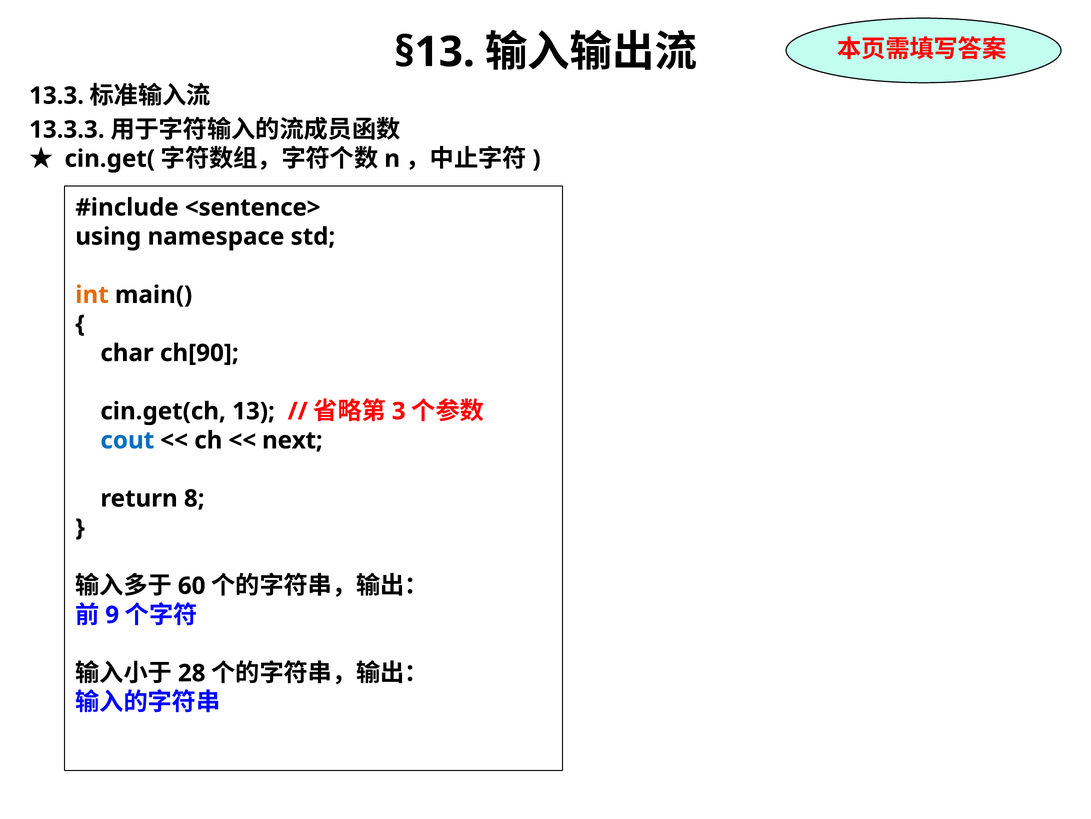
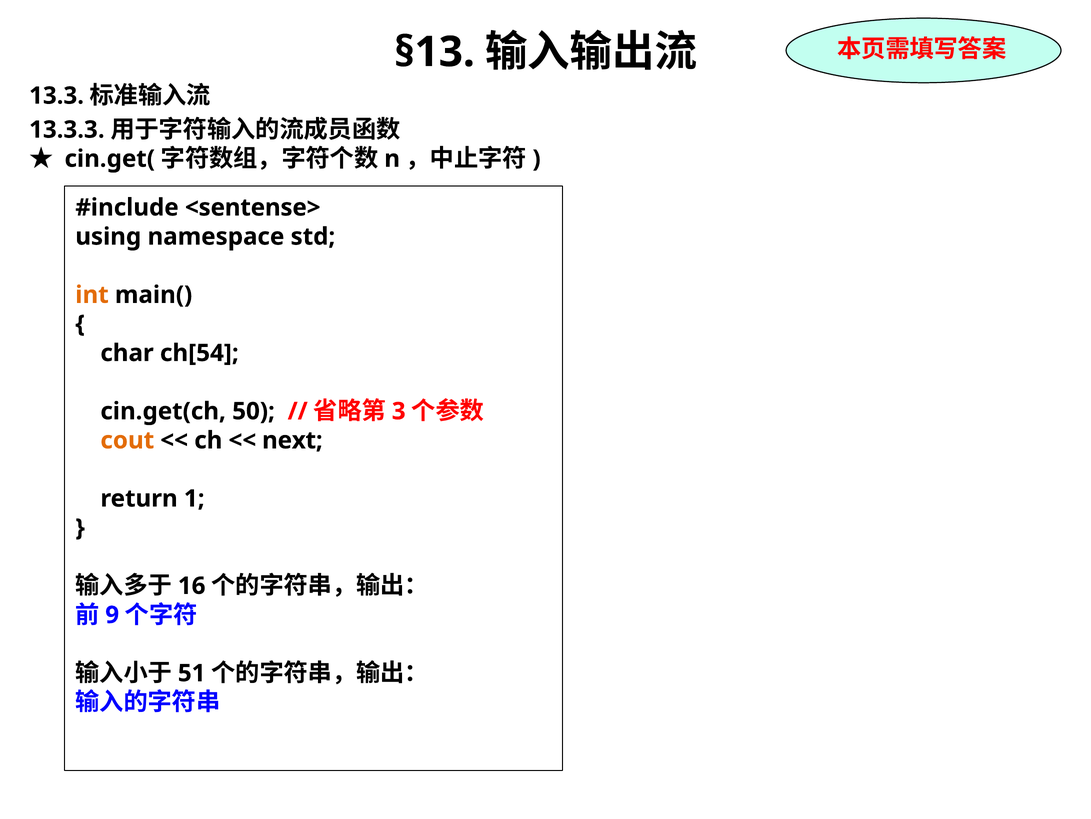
<sentence>: <sentence> -> <sentense> (253, 207)
ch[90: ch[90 -> ch[54 (199, 353)
13: 13 -> 50 (254, 411)
cout colour: blue -> orange (127, 440)
8: 8 -> 1 (194, 498)
60: 60 -> 16 (192, 585)
28: 28 -> 51 (192, 673)
